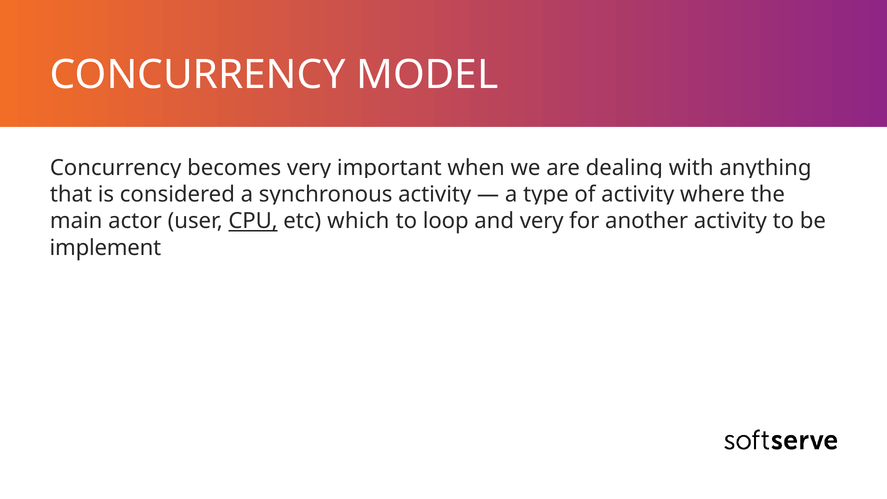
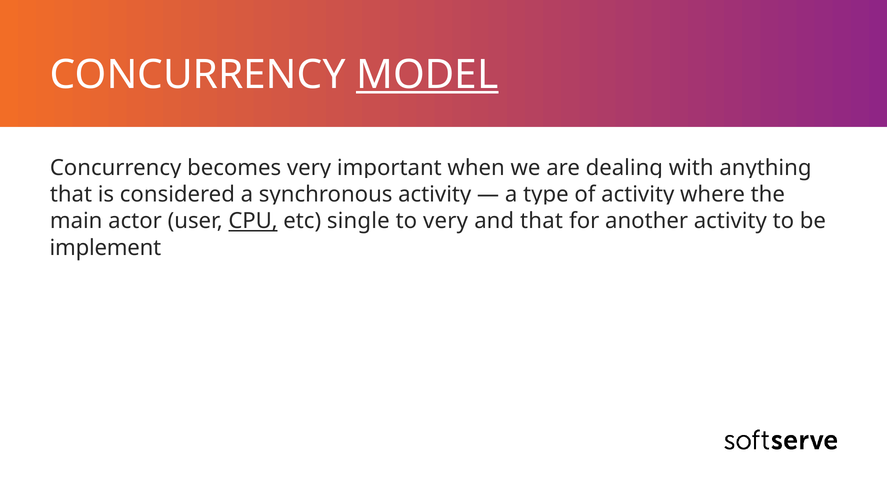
MODEL underline: none -> present (427, 75)
which: which -> single (358, 221)
to loop: loop -> very (446, 221)
and very: very -> that (542, 221)
